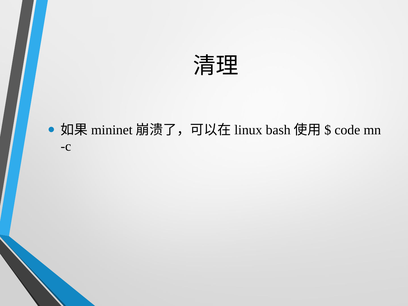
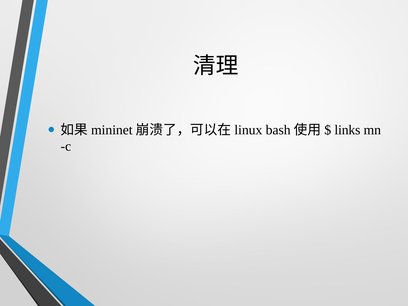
code: code -> links (347, 130)
